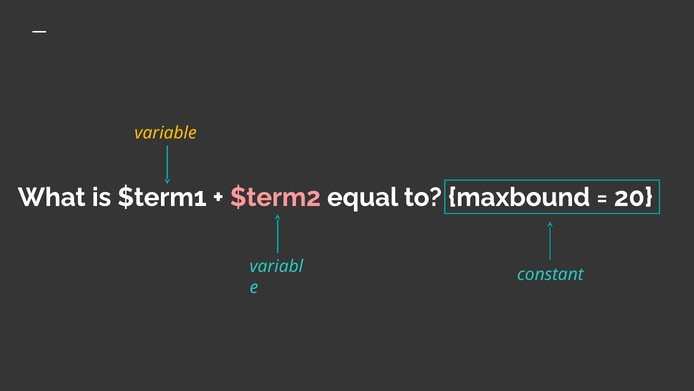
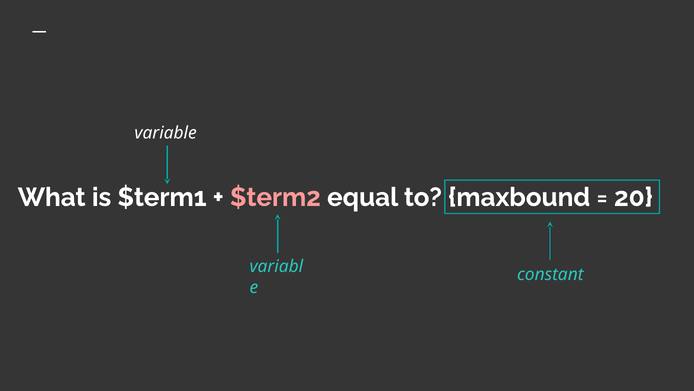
variable colour: yellow -> white (166, 133)
